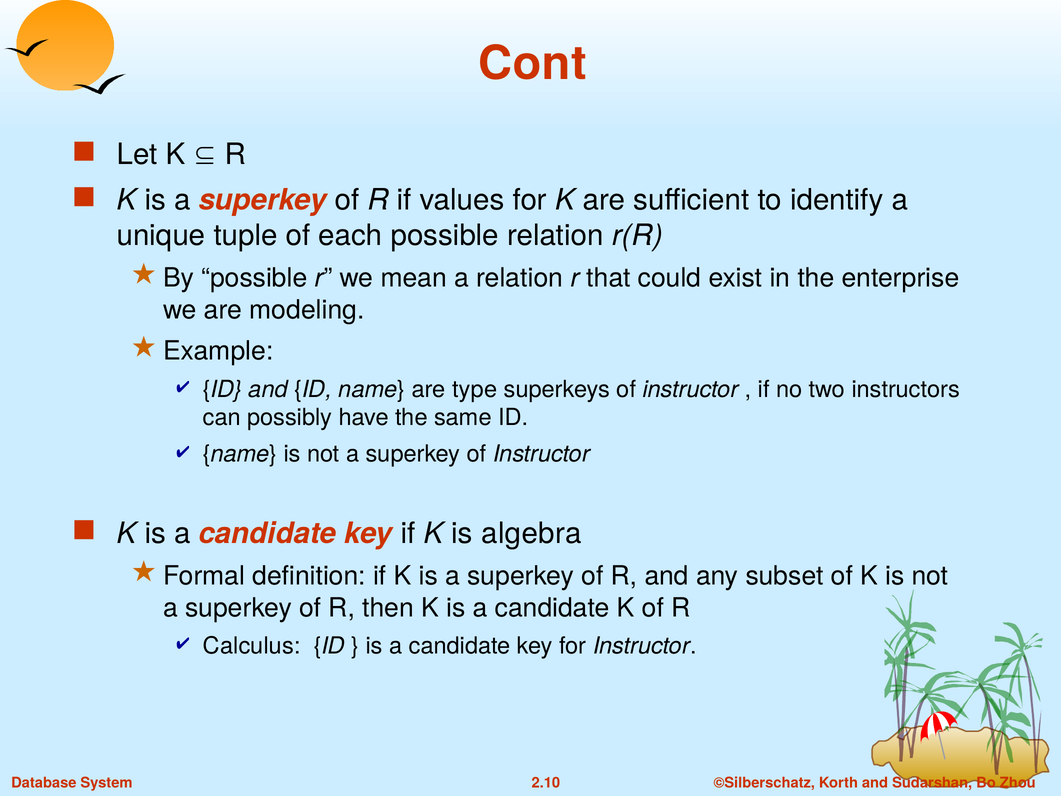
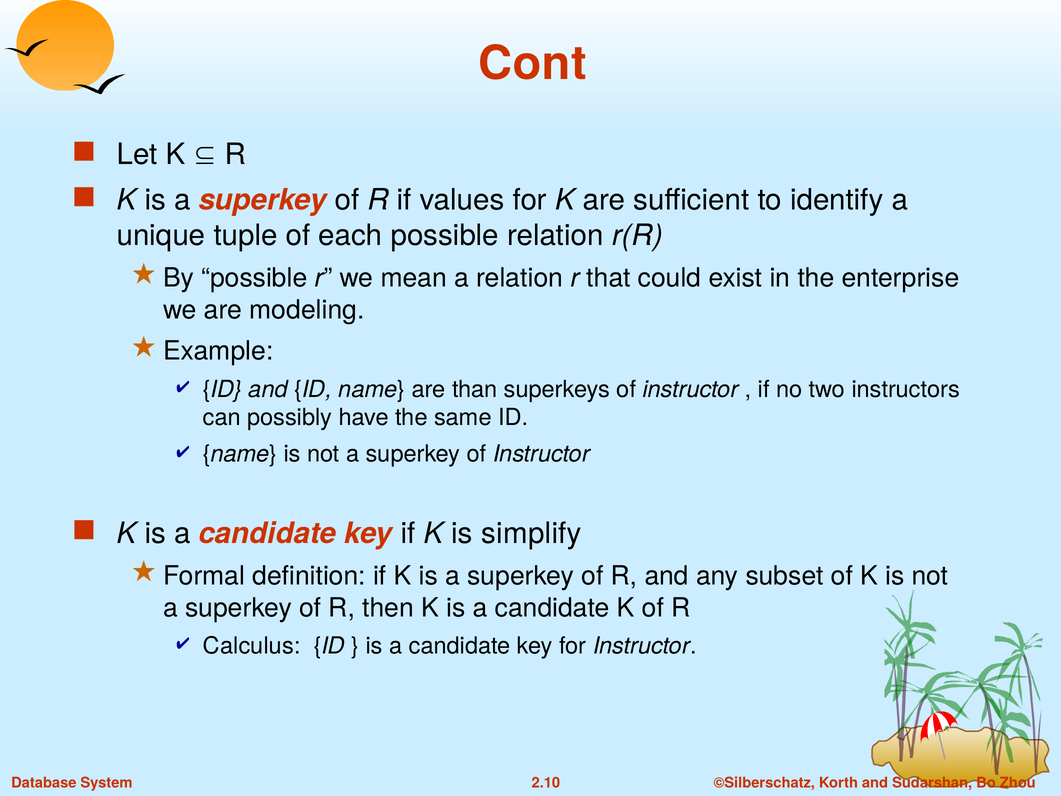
type: type -> than (475, 389)
algebra: algebra -> simplify (532, 533)
